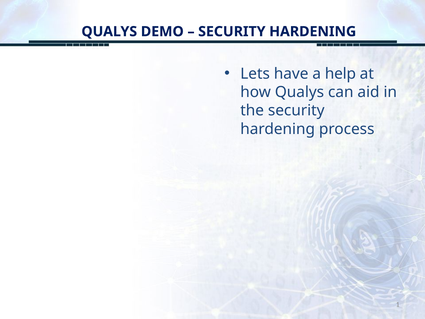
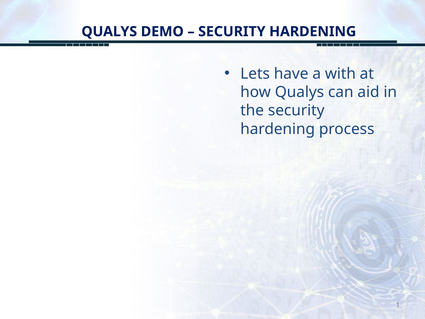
help: help -> with (340, 74)
